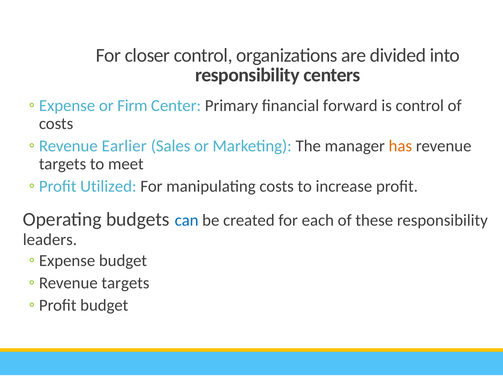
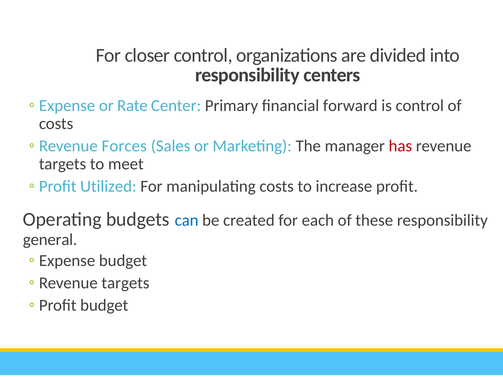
Firm: Firm -> Rate (132, 106)
Earlier: Earlier -> Forces (124, 146)
has colour: orange -> red (400, 146)
leaders: leaders -> general (50, 240)
